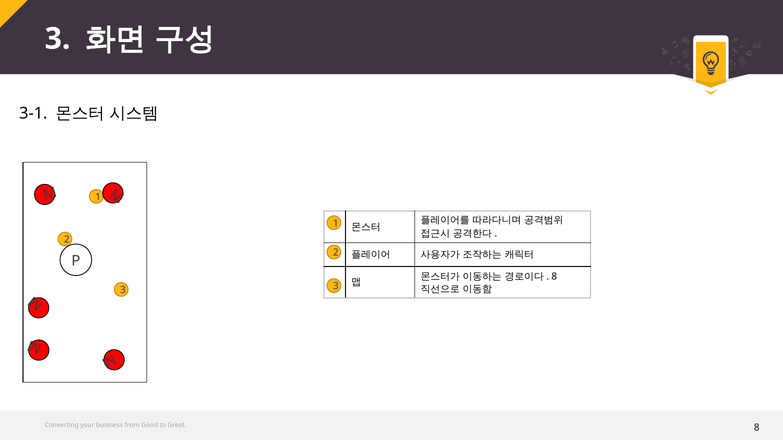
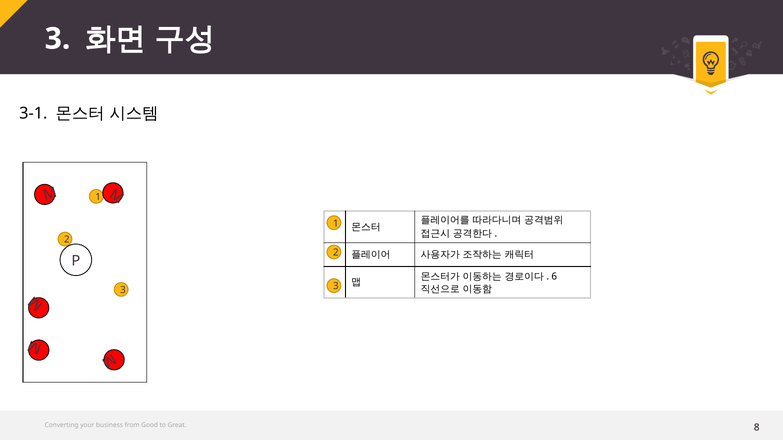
8: 8 -> 6 (554, 277)
